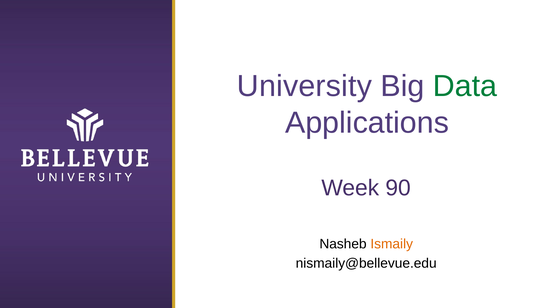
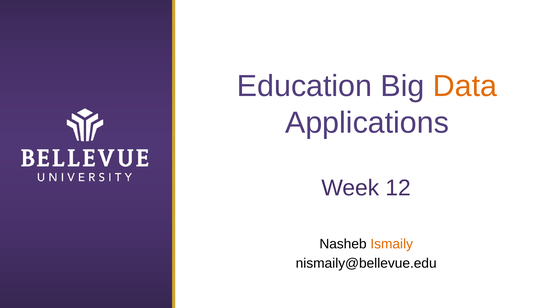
University: University -> Education (305, 86)
Data colour: green -> orange (465, 86)
90: 90 -> 12 (398, 188)
